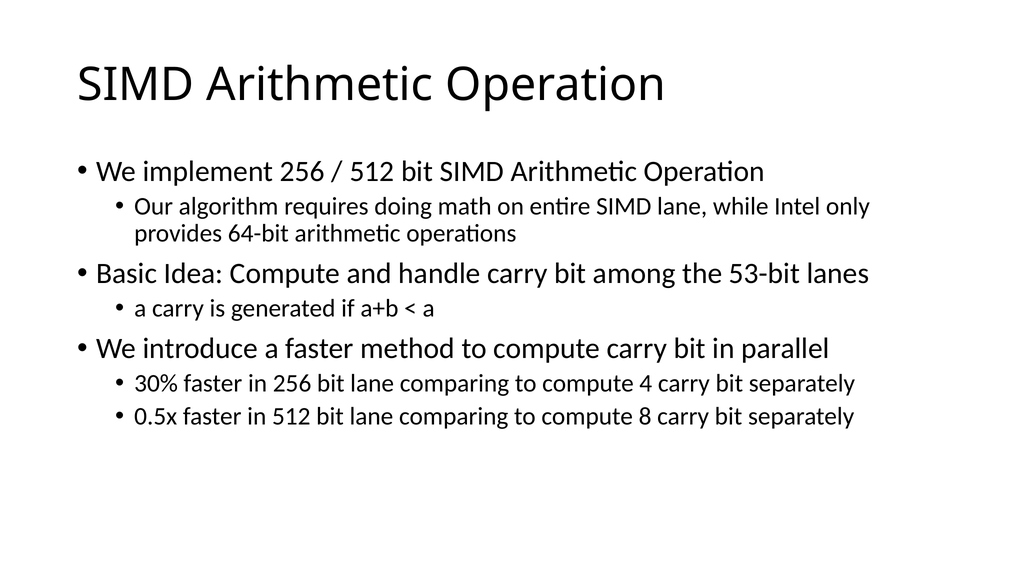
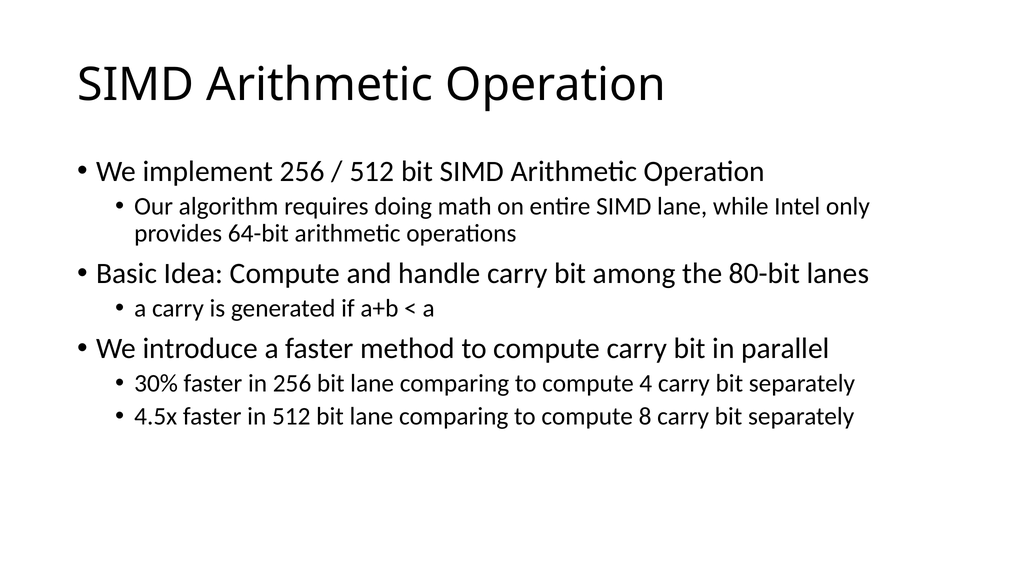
53-bit: 53-bit -> 80-bit (764, 274)
0.5x: 0.5x -> 4.5x (156, 416)
